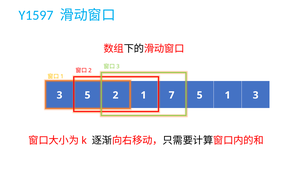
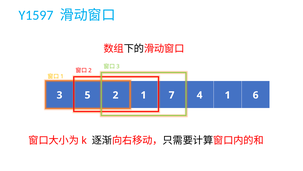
5: 5 -> 4 (200, 95)
1 3: 3 -> 6 (256, 95)
